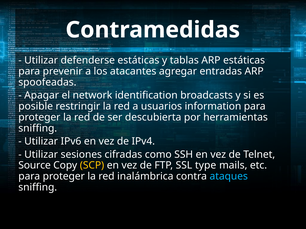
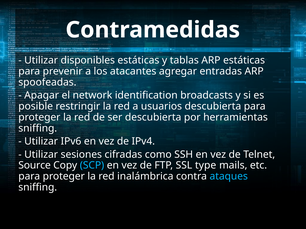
defenderse: defenderse -> disponibles (88, 60)
usuarios information: information -> descubierta (213, 107)
SCP colour: yellow -> light blue (92, 166)
